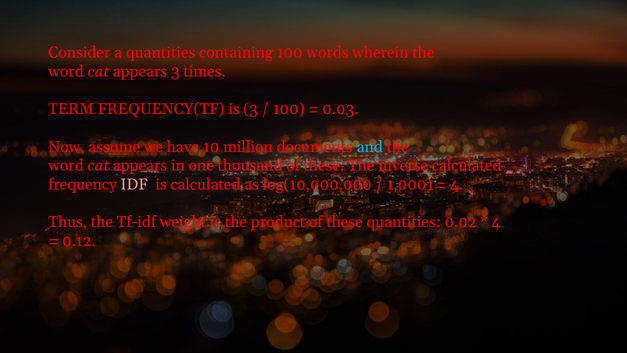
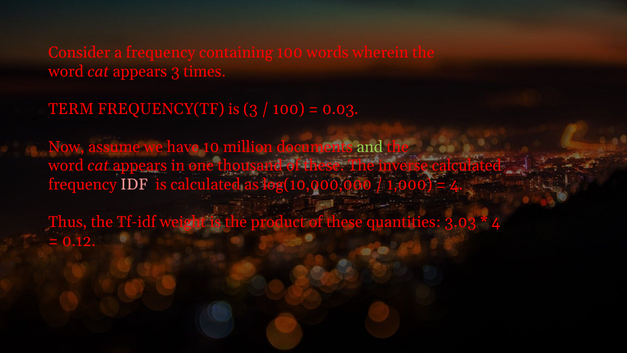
a quantities: quantities -> frequency (161, 53)
and colour: light blue -> light green (370, 147)
0.02: 0.02 -> 3.03 (460, 222)
